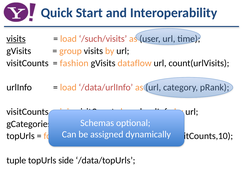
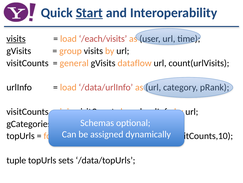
Start underline: none -> present (89, 13)
/such/visits: /such/visits -> /each/visits (103, 39)
fashion: fashion -> general (74, 63)
side: side -> sets (66, 160)
